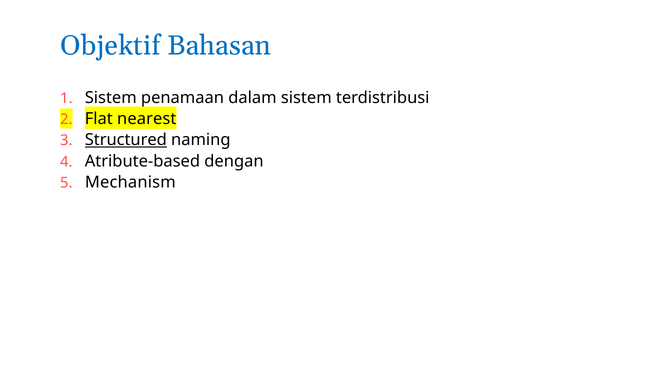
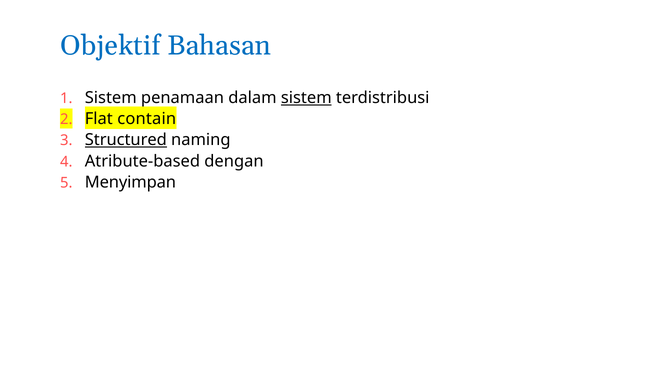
sistem underline: none -> present (306, 98)
nearest: nearest -> contain (147, 119)
Mechanism: Mechanism -> Menyimpan (130, 182)
